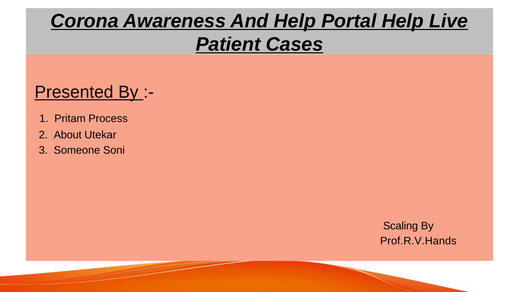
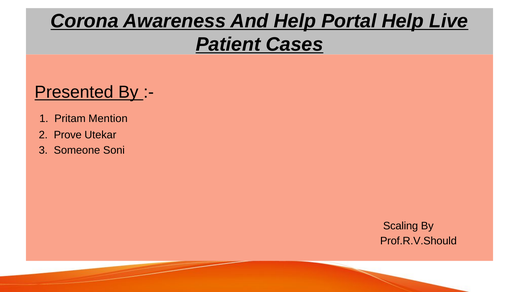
Process: Process -> Mention (108, 119)
About: About -> Prove (68, 135)
Prof.R.V.Hands: Prof.R.V.Hands -> Prof.R.V.Should (418, 241)
